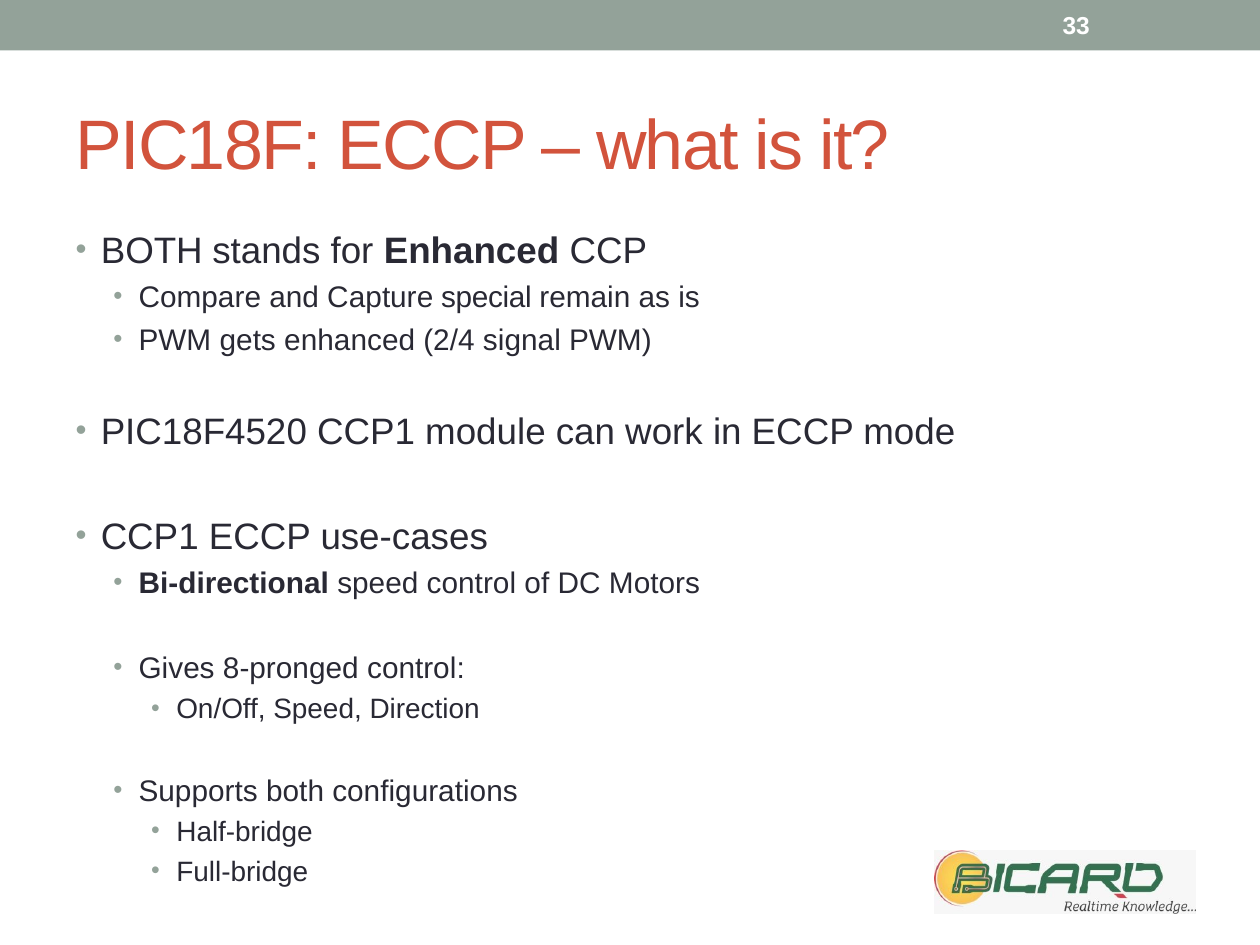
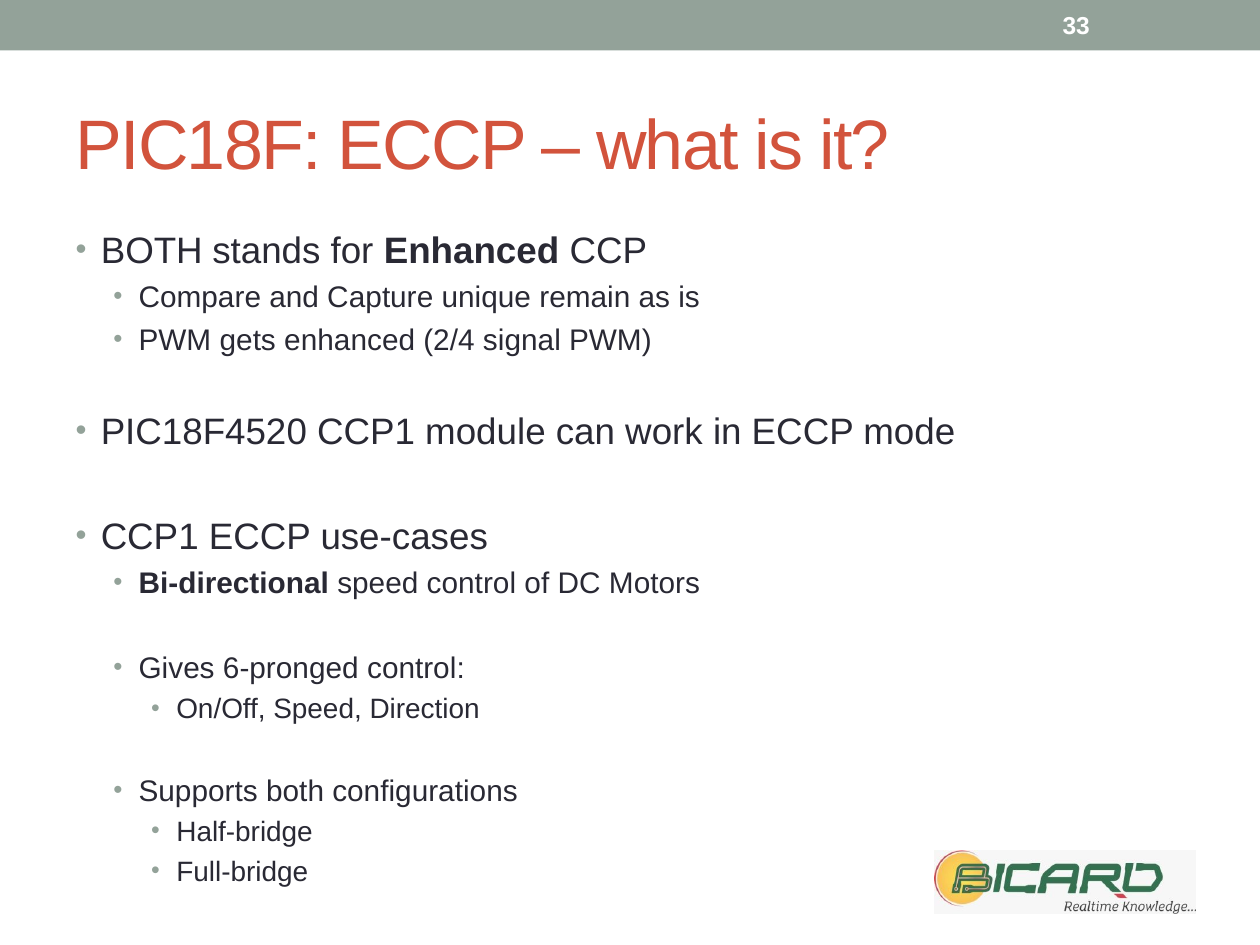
special: special -> unique (486, 298)
8-pronged: 8-pronged -> 6-pronged (291, 669)
